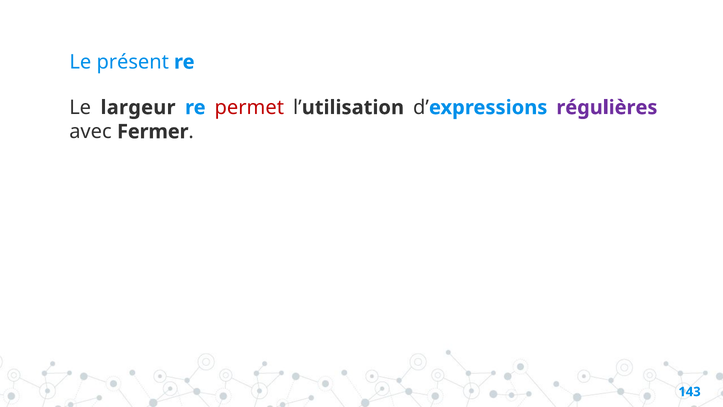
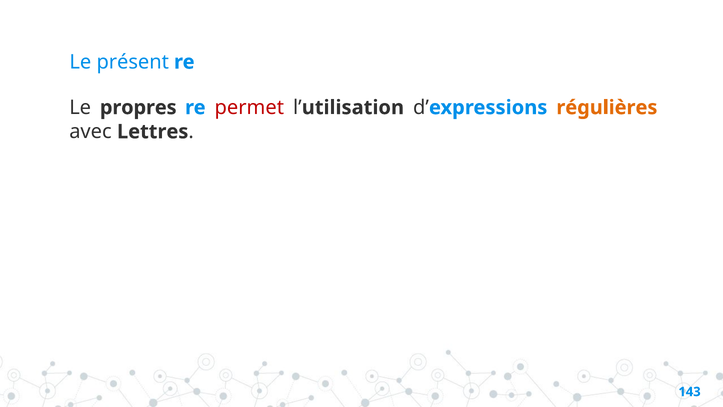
largeur: largeur -> propres (138, 107)
régulières colour: purple -> orange (607, 107)
Fermer: Fermer -> Lettres (153, 132)
